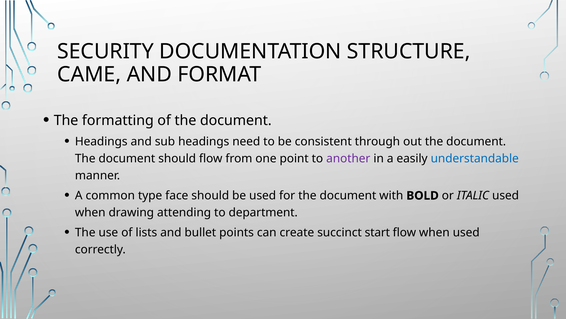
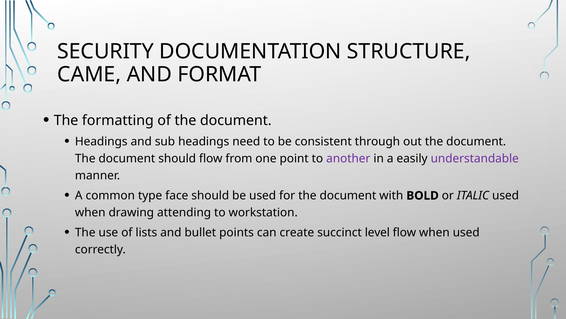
understandable colour: blue -> purple (475, 158)
department: department -> workstation (263, 212)
start: start -> level (377, 232)
